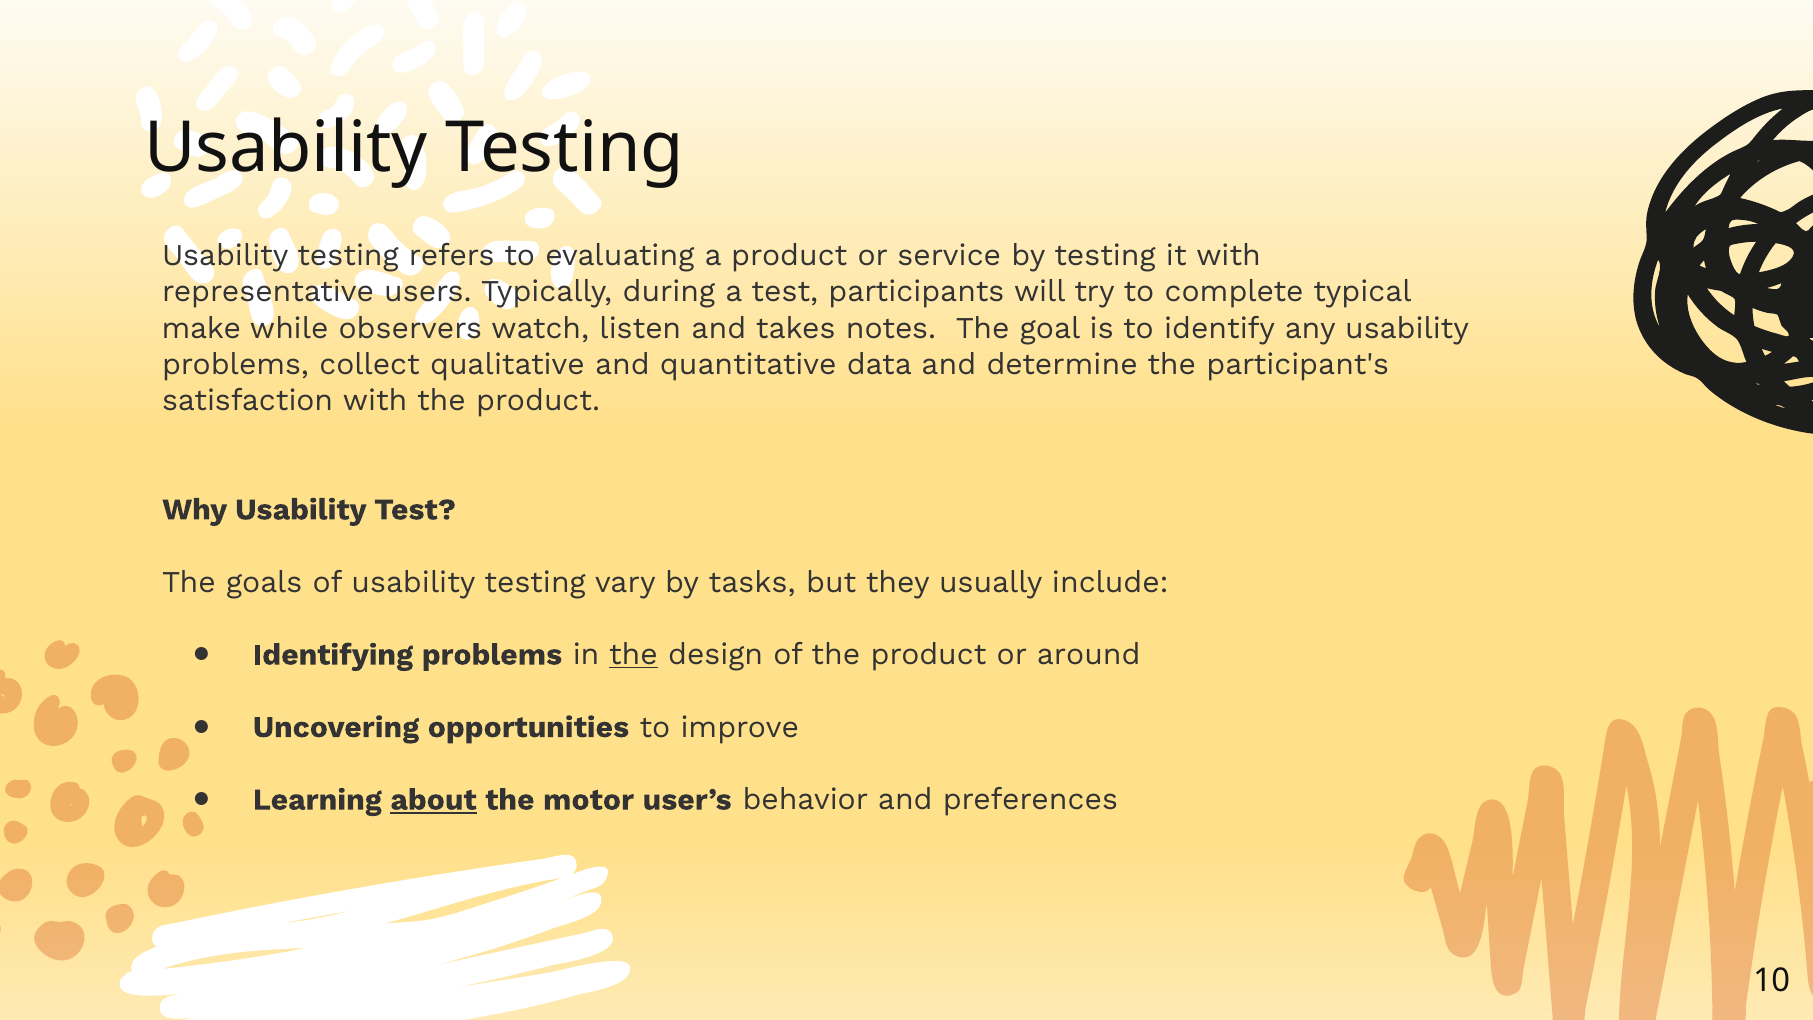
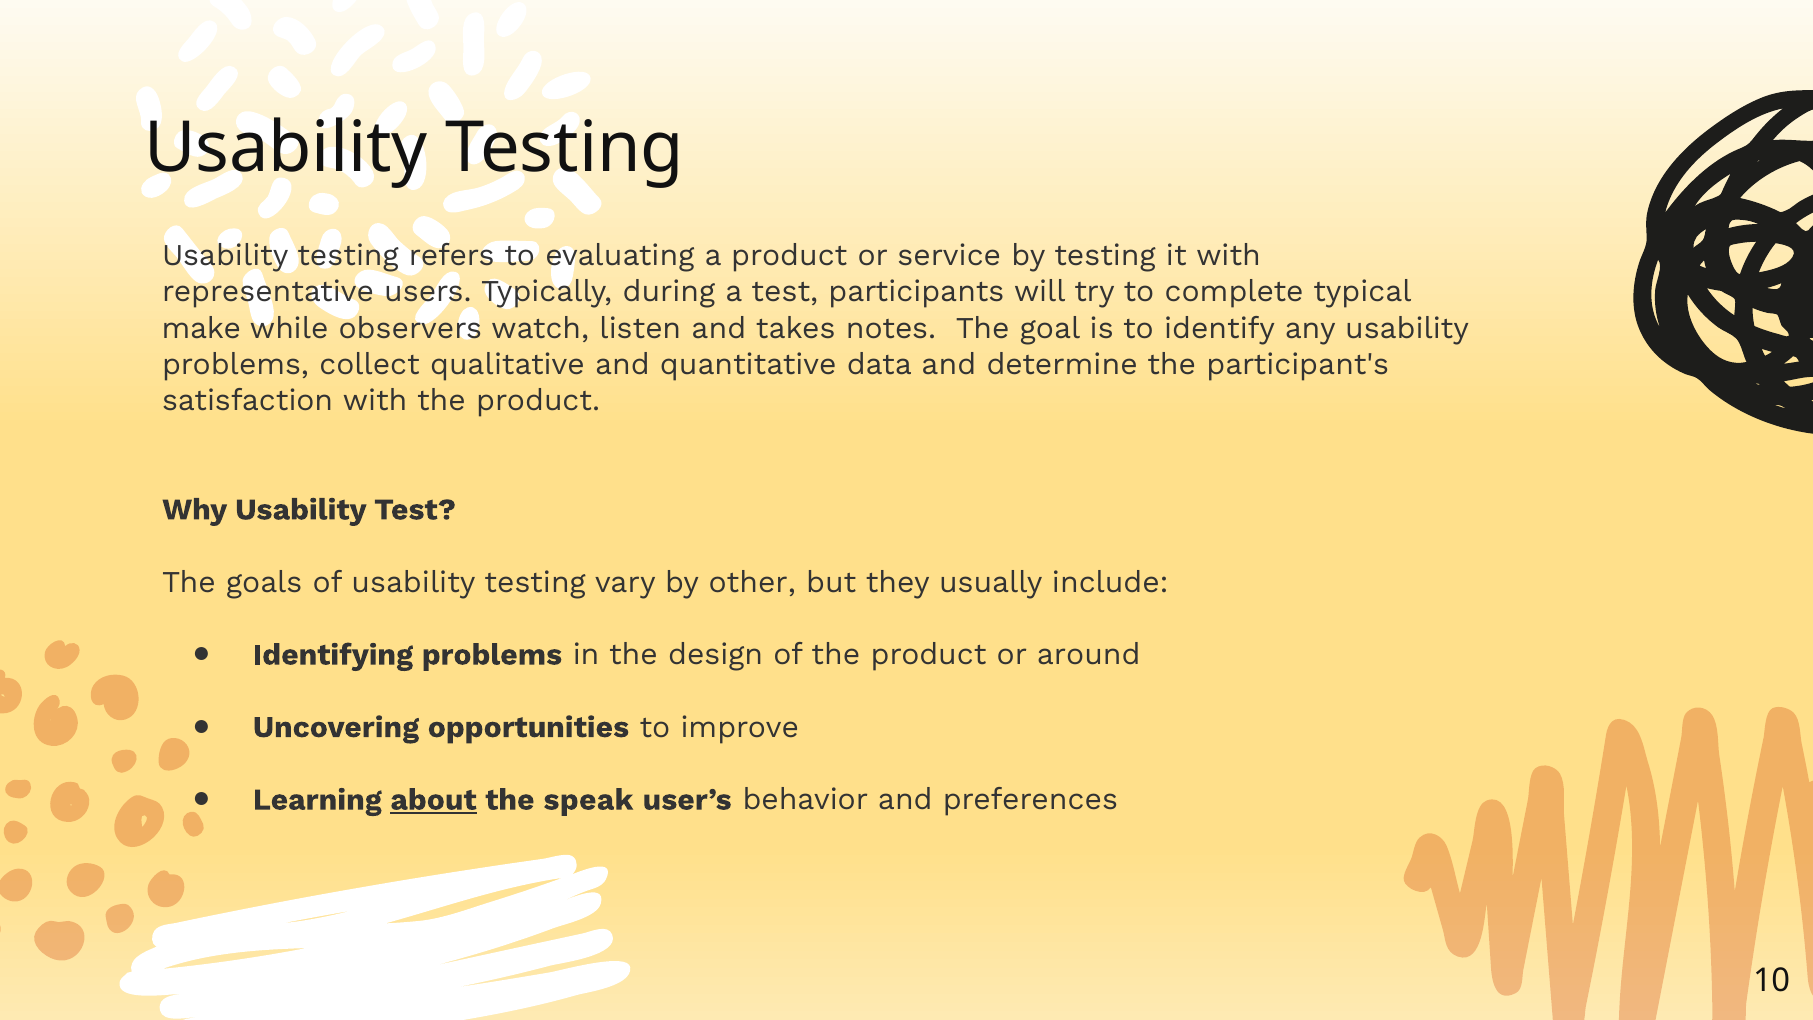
tasks: tasks -> other (752, 582)
the underline: present -> none (633, 654)
motor: motor -> speak (588, 800)
